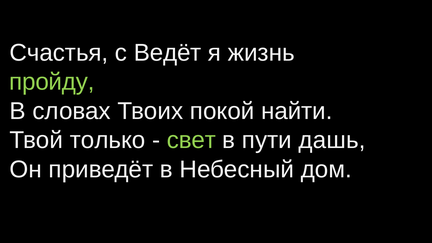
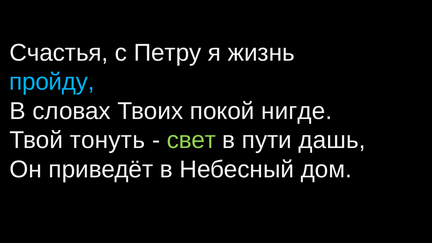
Ведёт: Ведёт -> Петру (168, 53)
пройду colour: light green -> light blue (52, 82)
найти: найти -> нигде (297, 111)
только: только -> тонуть (107, 140)
